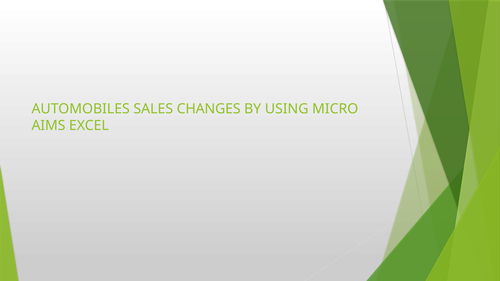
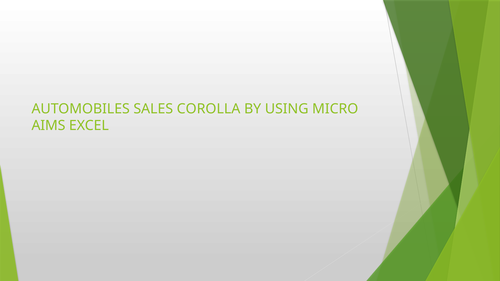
CHANGES: CHANGES -> COROLLA (209, 109)
